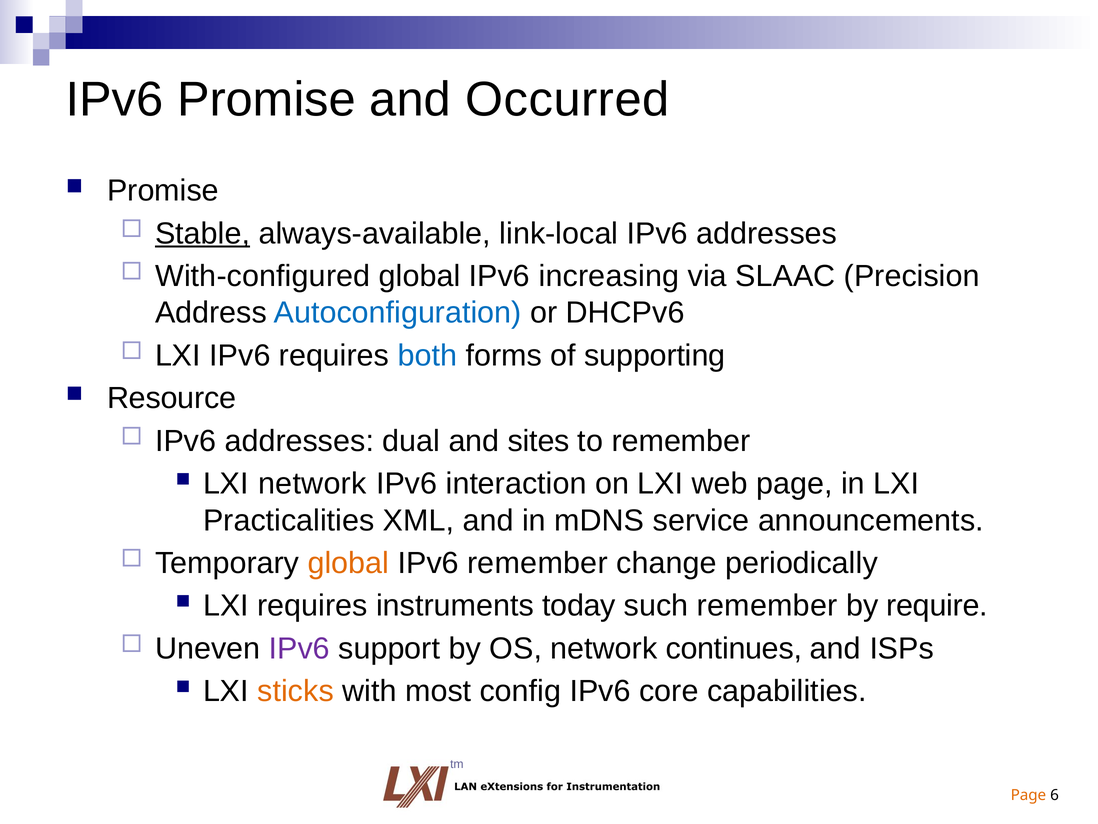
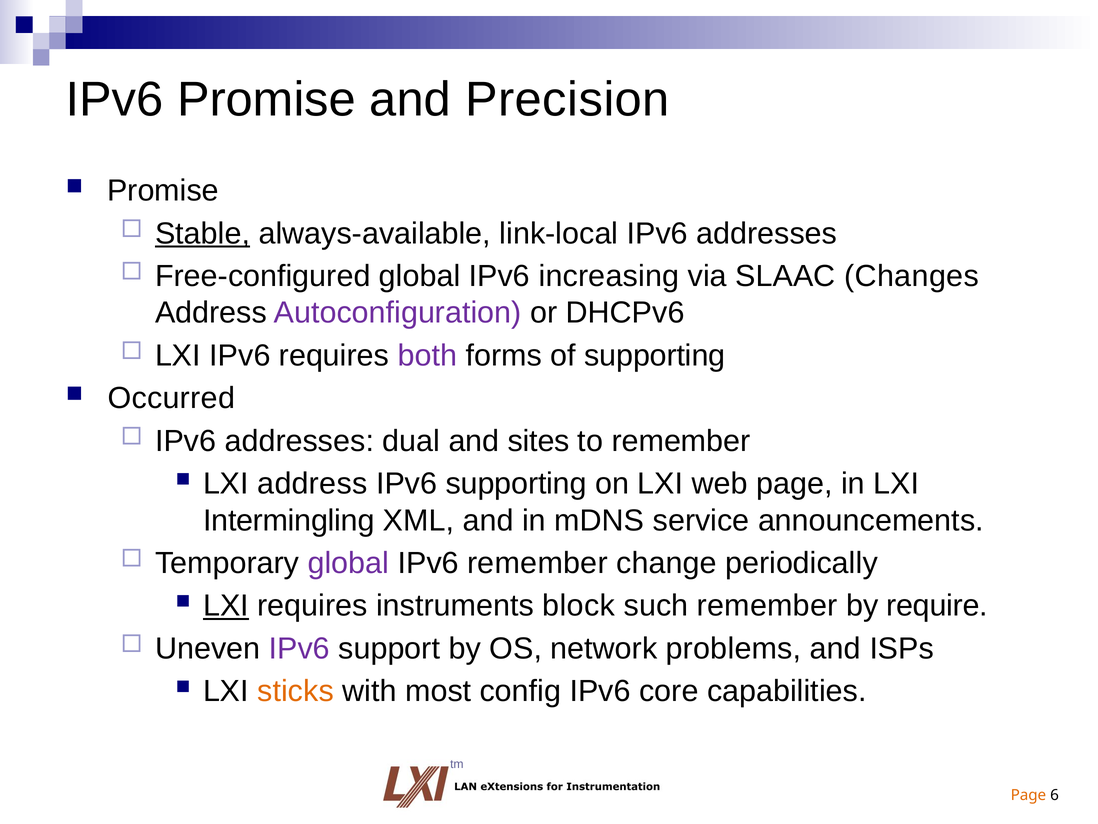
Occurred: Occurred -> Precision (567, 99)
With-configured: With-configured -> Free-configured (263, 276)
Precision: Precision -> Changes (912, 276)
Autoconfiguration colour: blue -> purple (398, 313)
both colour: blue -> purple (427, 355)
Resource: Resource -> Occurred (171, 398)
LXI network: network -> address (312, 484)
IPv6 interaction: interaction -> supporting (516, 484)
Practicalities: Practicalities -> Intermingling (289, 520)
global colour: orange -> purple (348, 563)
LXI underline: none -> present (226, 606)
today: today -> block (579, 606)
continues: continues -> problems (734, 648)
